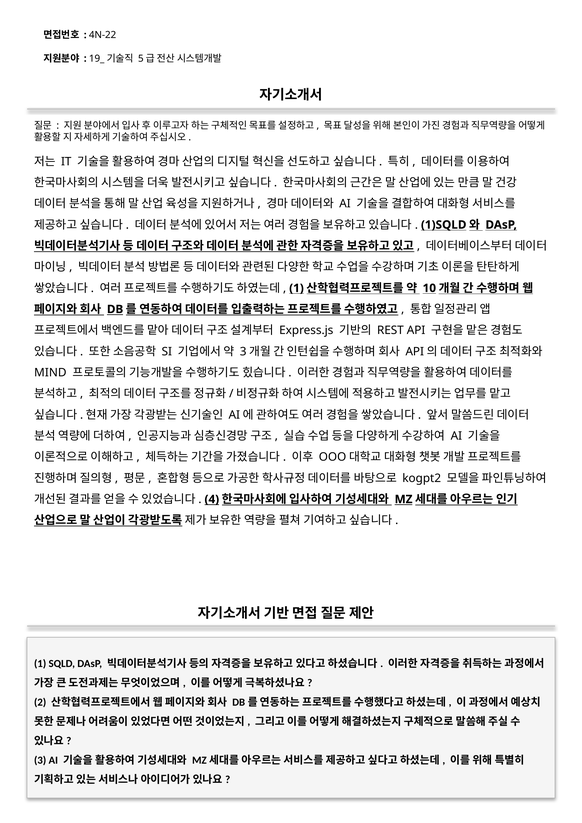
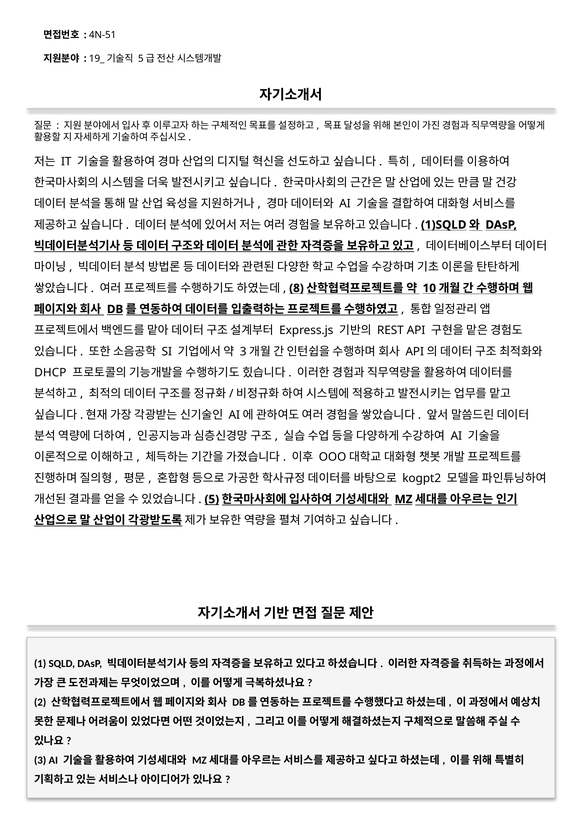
4N-22: 4N-22 -> 4N-51 (103, 35)
1: 1 -> 8 (296, 288)
MIND: MIND -> DHCP (50, 373)
4: 4 -> 5 (212, 499)
